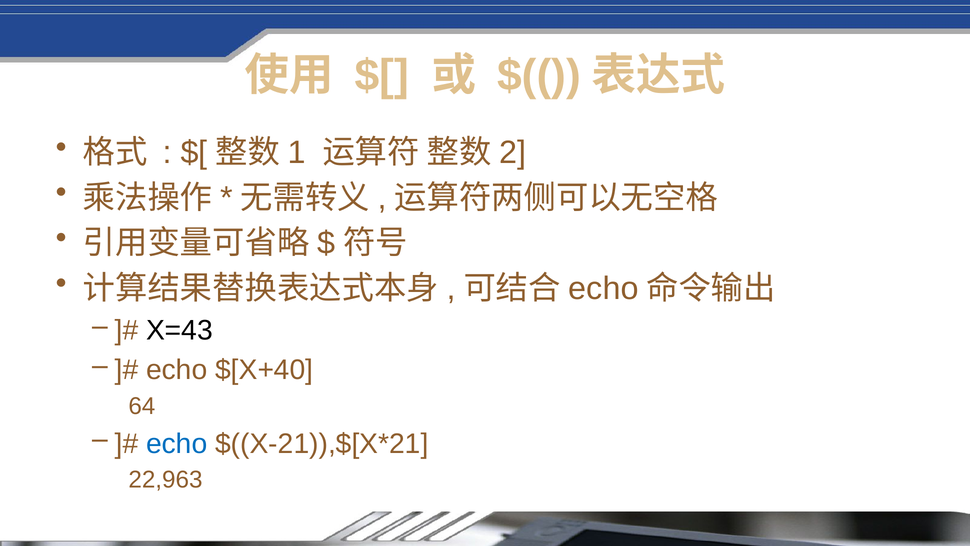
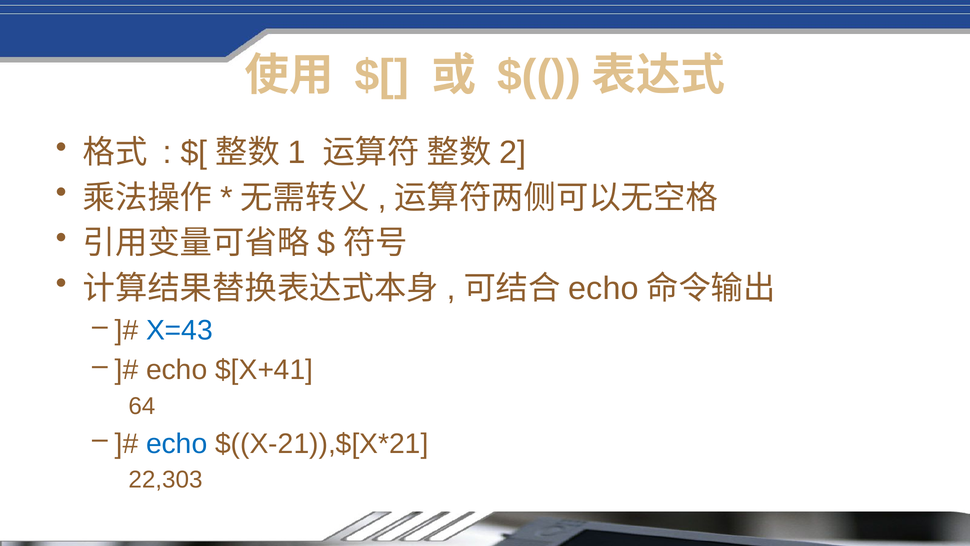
X=43 colour: black -> blue (179, 330)
$[X+40: $[X+40 -> $[X+41 (264, 370)
22,963: 22,963 -> 22,303 (165, 480)
